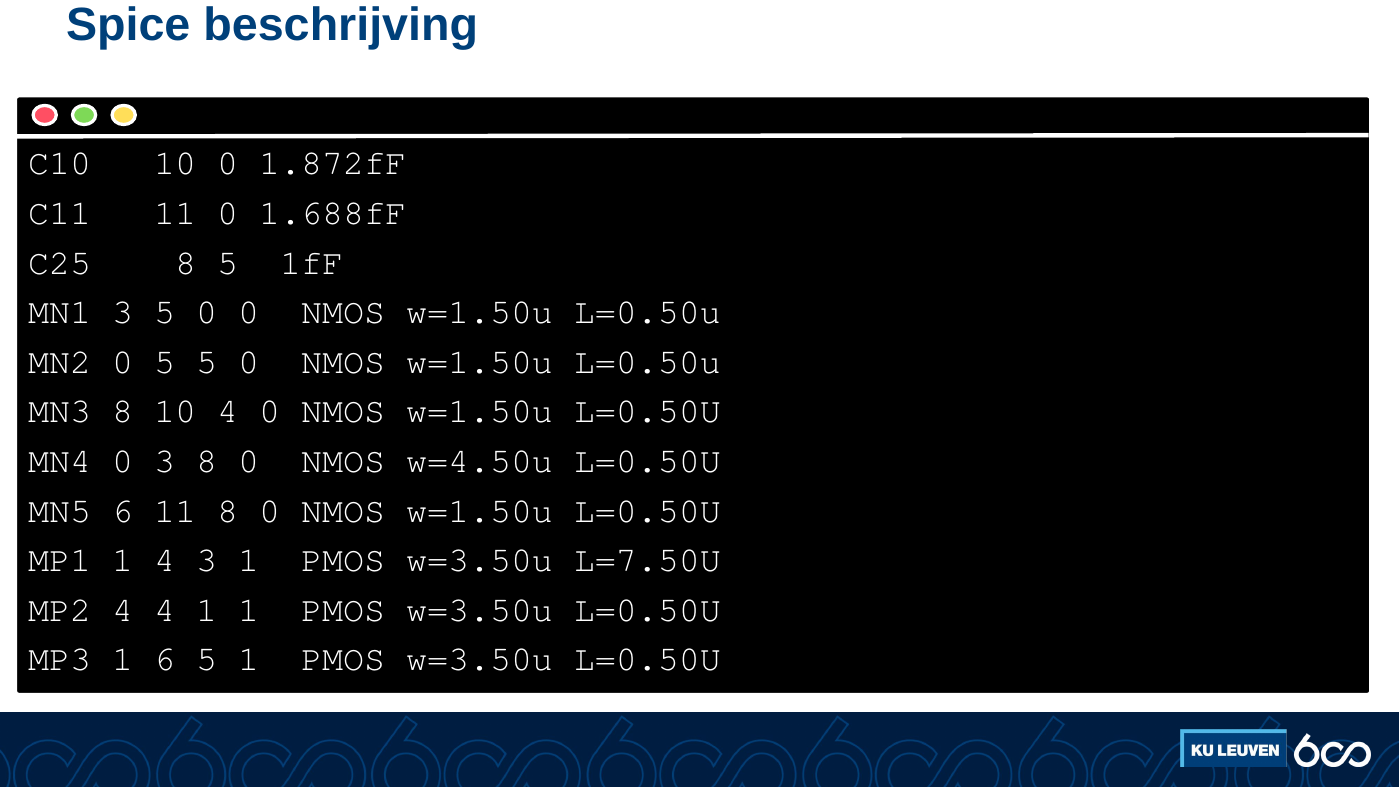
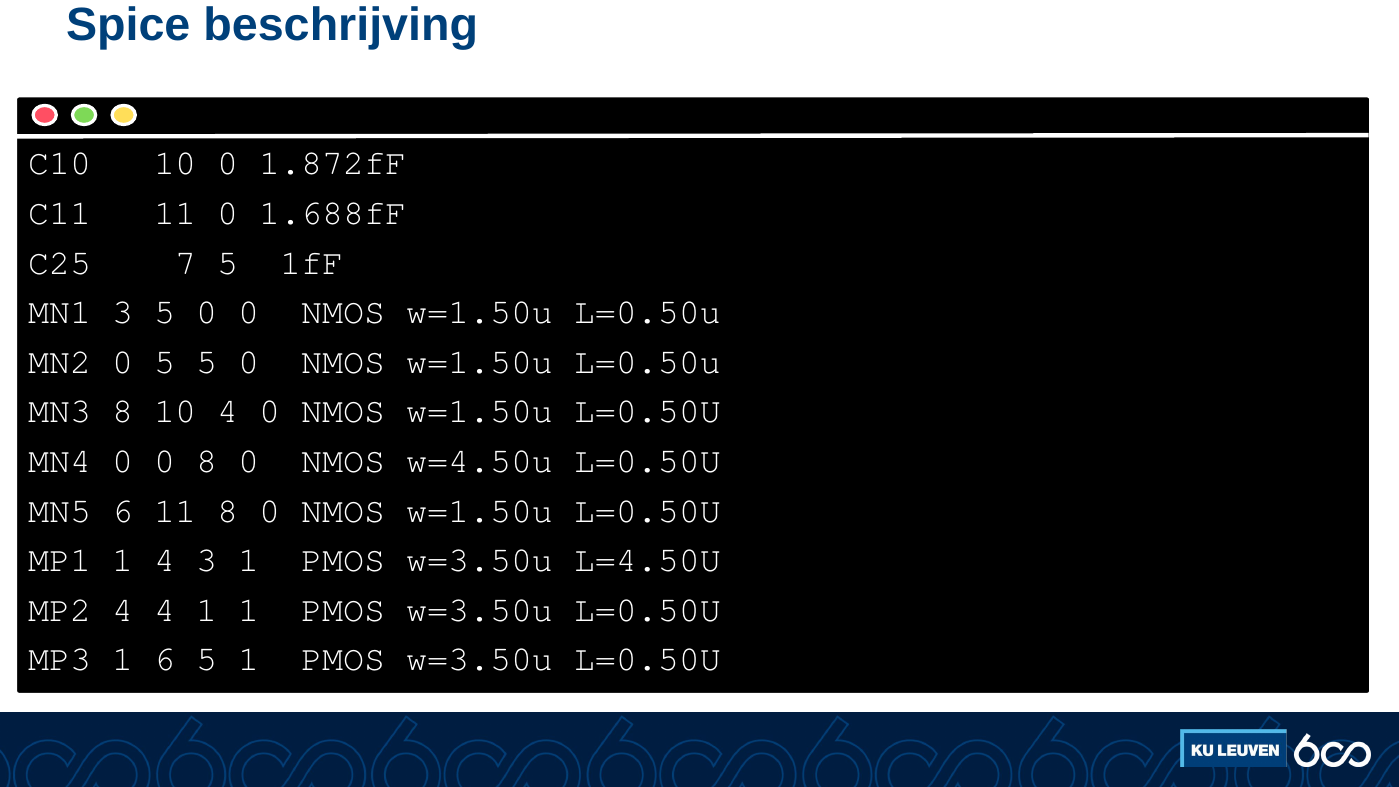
C25 8: 8 -> 7 (186, 263)
MN4 0 3: 3 -> 0 (165, 461)
L=7.50U: L=7.50U -> L=4.50U (647, 560)
